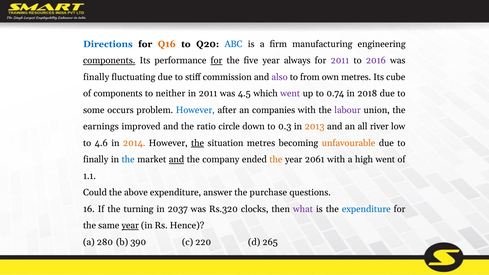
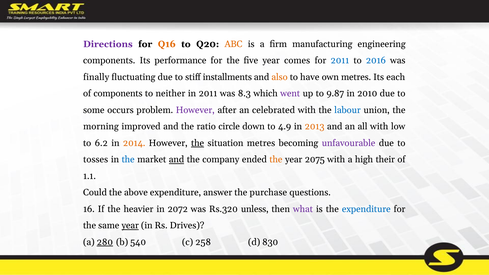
Directions colour: blue -> purple (108, 44)
ABC colour: blue -> orange (234, 44)
components underline: present -> none (109, 61)
for underline: present -> none (216, 61)
always: always -> comes (297, 61)
2011 colour: purple -> blue (340, 61)
2016 colour: purple -> blue (376, 61)
commission: commission -> installments (227, 77)
also colour: purple -> orange (280, 77)
from: from -> have (310, 77)
cube: cube -> each (396, 77)
4.5: 4.5 -> 8.3 (244, 94)
0.74: 0.74 -> 9.87 (335, 94)
2018: 2018 -> 2010 (367, 94)
However colour: blue -> purple (195, 110)
companies: companies -> celebrated (274, 110)
labour colour: purple -> blue (348, 110)
earnings: earnings -> morning (101, 127)
0.3: 0.3 -> 4.9 (285, 127)
all river: river -> with (379, 127)
4.6: 4.6 -> 6.2 (101, 143)
unfavourable colour: orange -> purple (349, 143)
finally: finally -> tosses (96, 160)
2061: 2061 -> 2075 (315, 160)
high went: went -> their (385, 160)
turning: turning -> heavier (139, 209)
2037: 2037 -> 2072 (178, 209)
clocks: clocks -> unless (255, 209)
Hence: Hence -> Drives (187, 226)
280 underline: none -> present (105, 242)
390: 390 -> 540 (138, 242)
220: 220 -> 258 (203, 242)
265: 265 -> 830 (270, 242)
